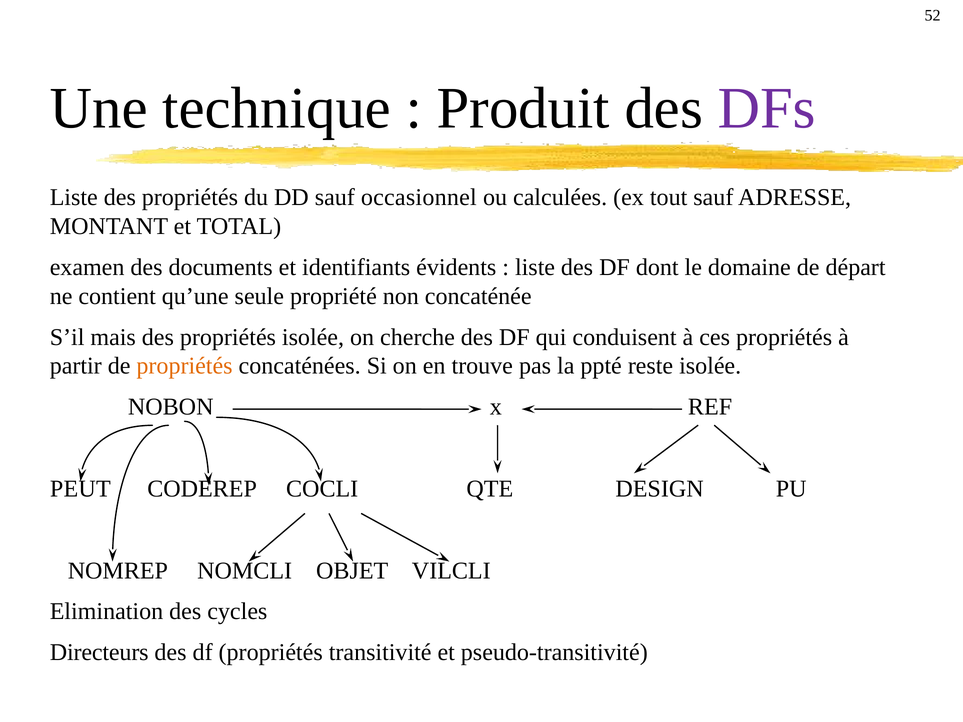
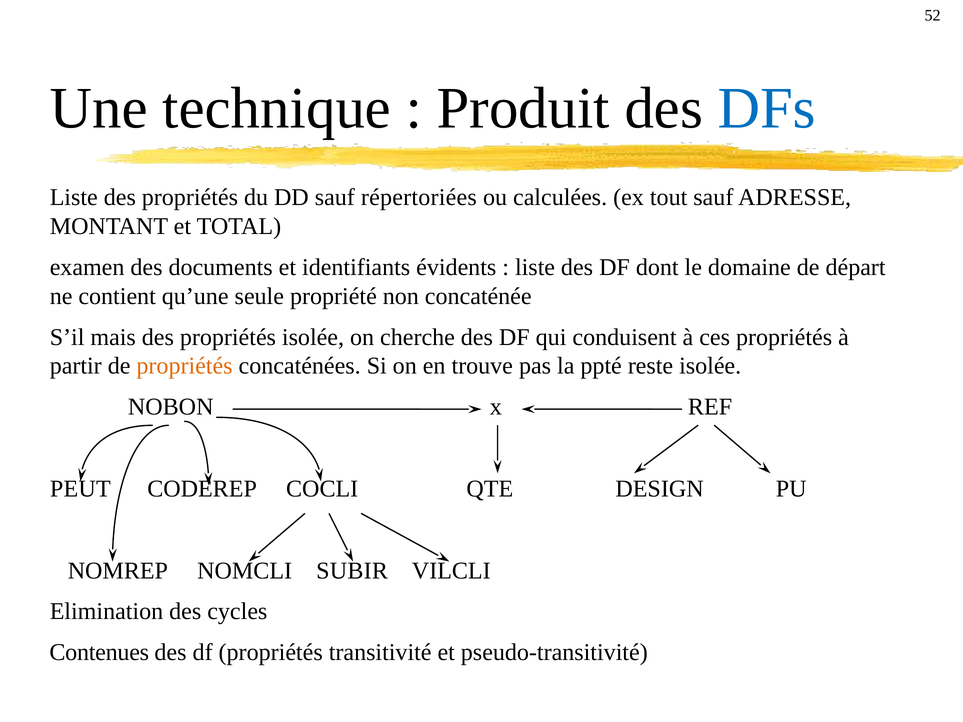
DFs colour: purple -> blue (767, 108)
occasionnel: occasionnel -> répertoriées (419, 198)
OBJET: OBJET -> SUBIR (352, 571)
Directeurs: Directeurs -> Contenues (99, 653)
